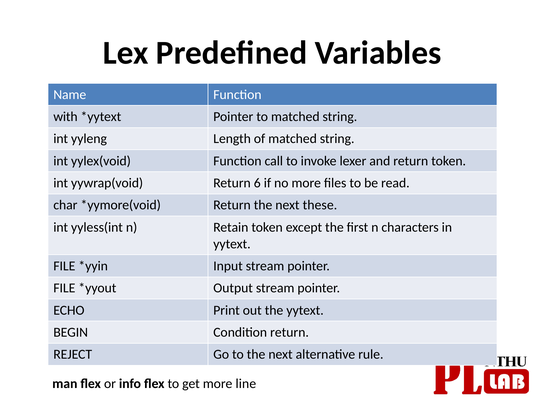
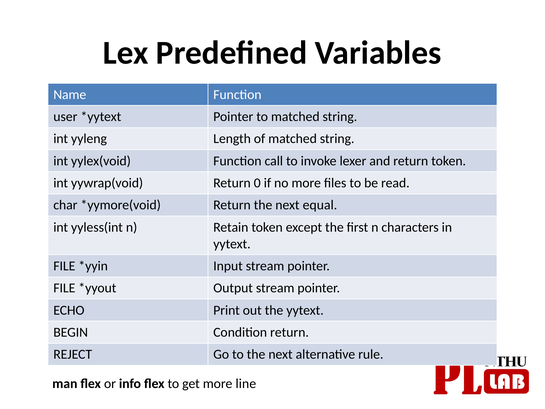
with: with -> user (65, 117)
6: 6 -> 0 (257, 183)
these: these -> equal (320, 205)
